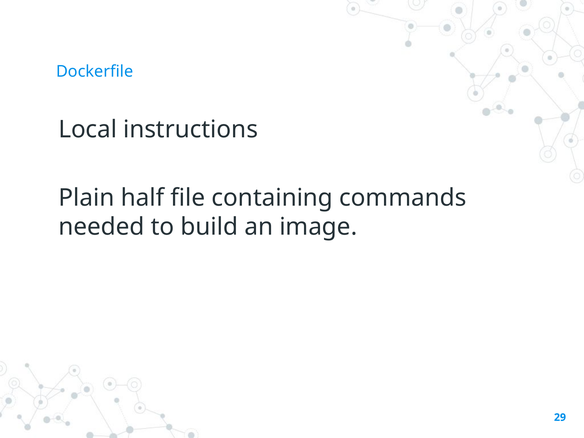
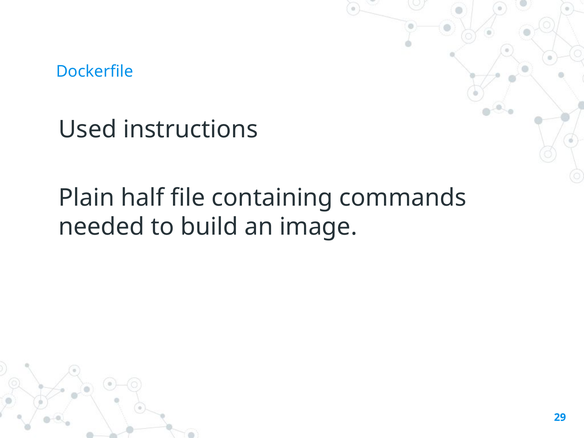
Local: Local -> Used (88, 130)
